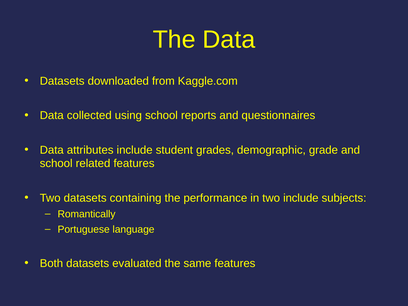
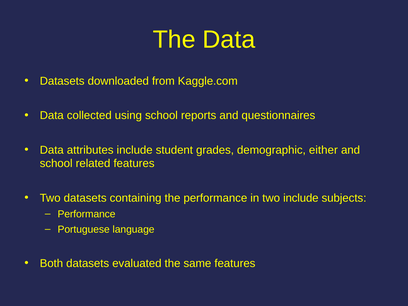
grade: grade -> either (323, 150)
Romantically: Romantically -> Performance (87, 214)
